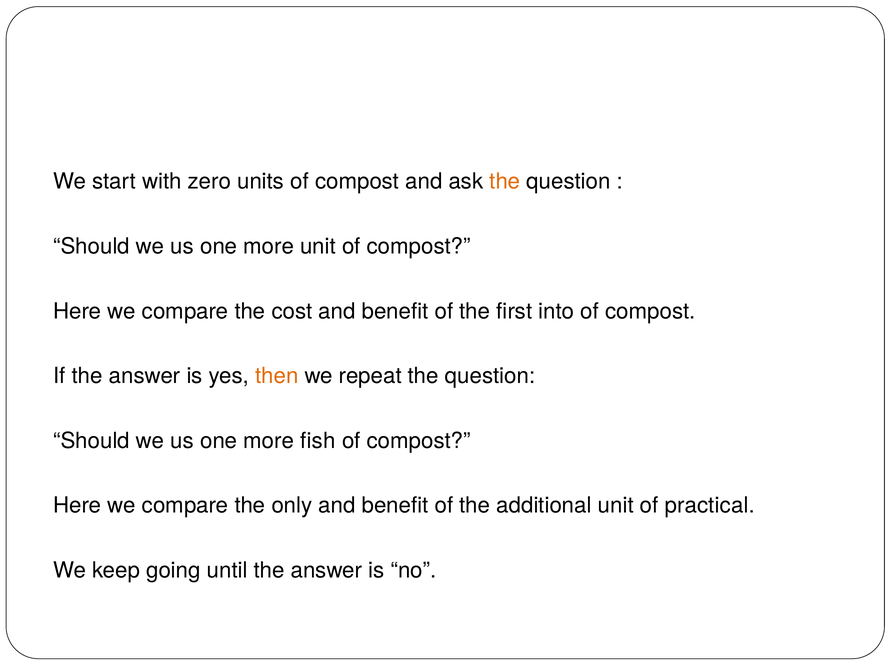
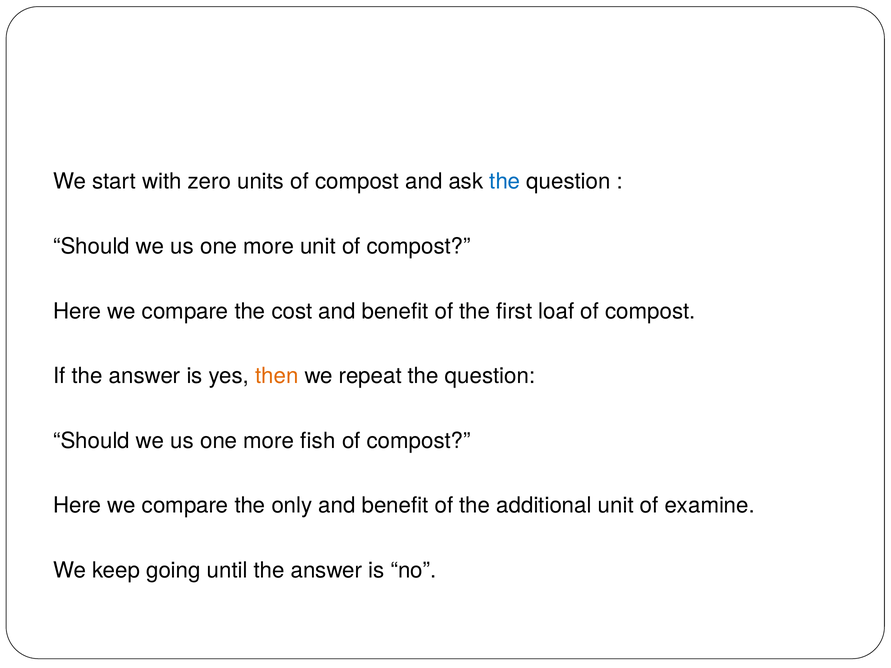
the colour: orange -> blue (505, 182)
into: into -> loaf (556, 311)
practical: practical -> examine (710, 506)
